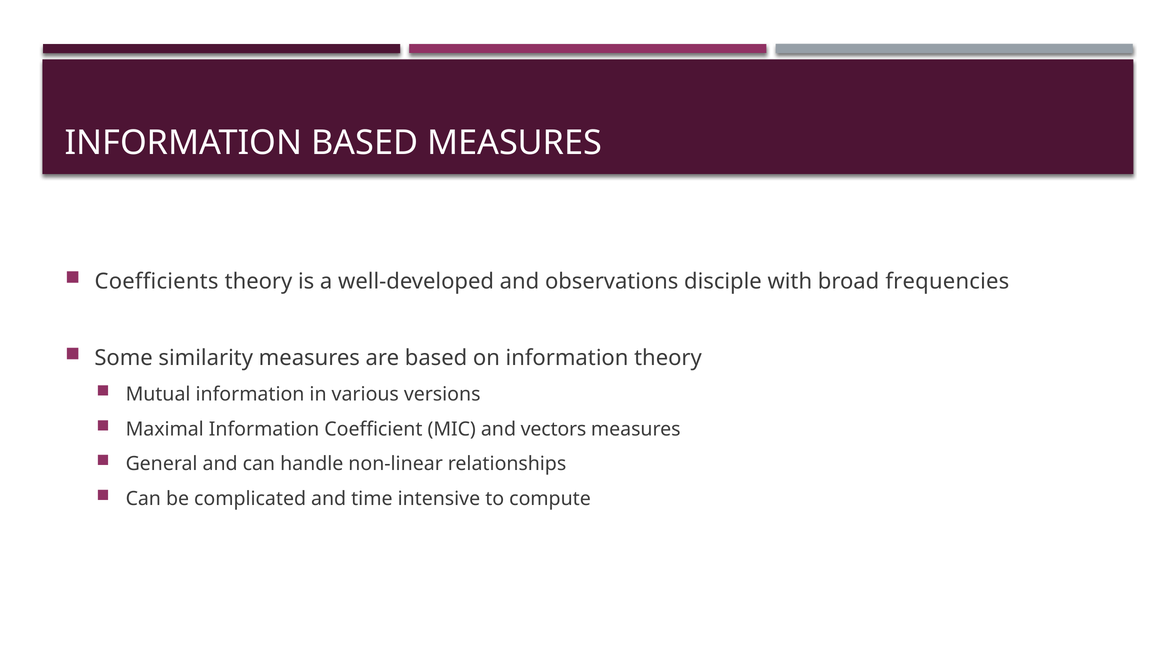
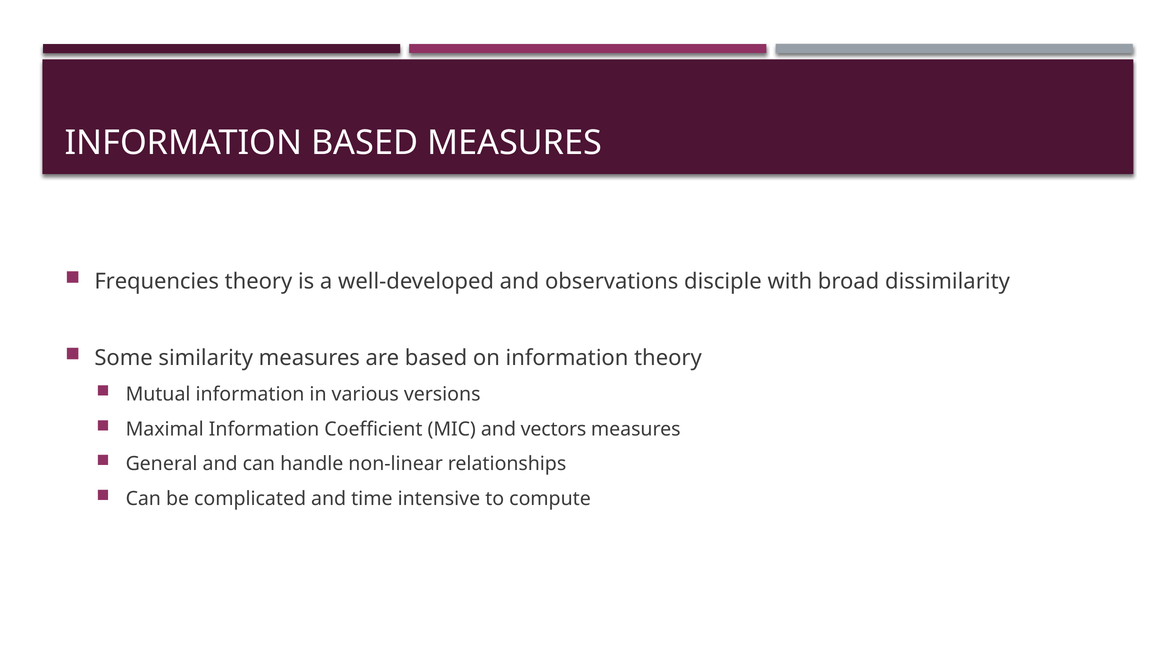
Coefficients: Coefficients -> Frequencies (157, 281)
frequencies: frequencies -> dissimilarity (947, 281)
